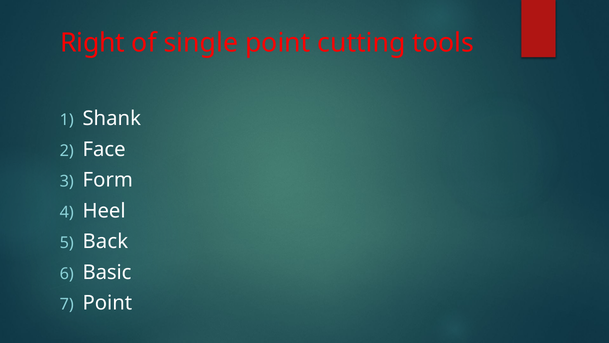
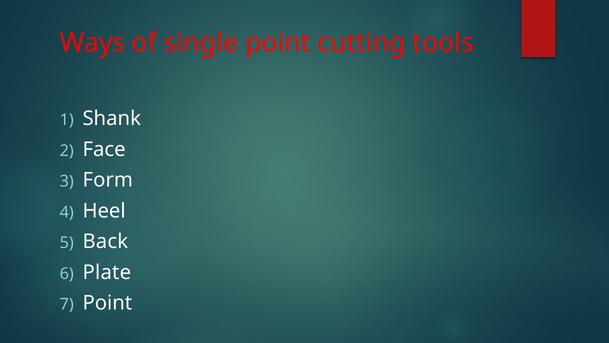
Right: Right -> Ways (93, 43)
Basic: Basic -> Plate (107, 272)
